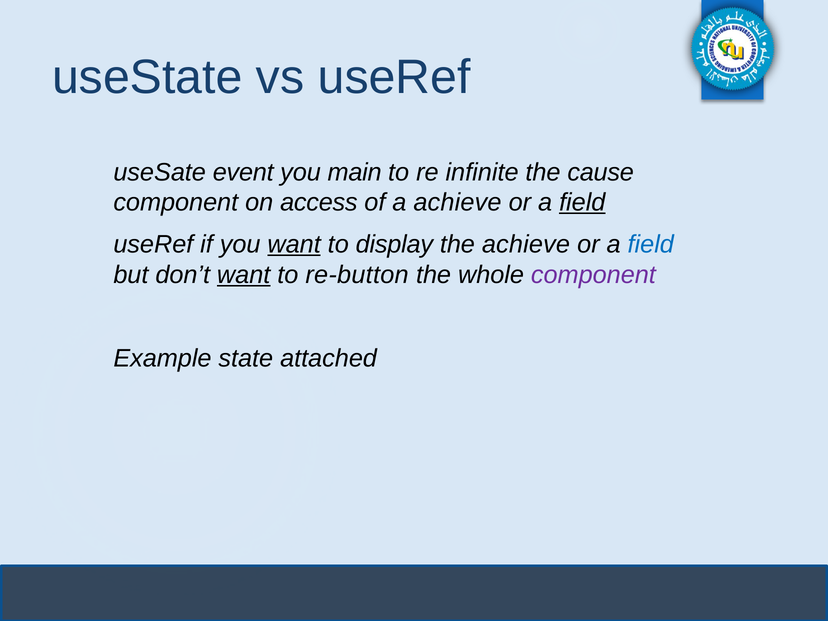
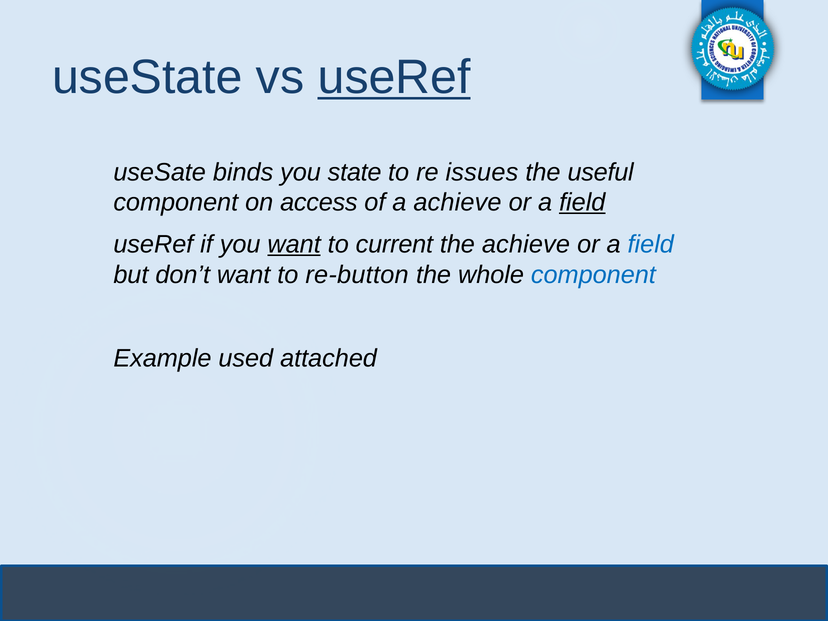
useRef underline: none -> present (394, 78)
event: event -> binds (243, 172)
main: main -> state (355, 172)
infinite: infinite -> issues (482, 172)
cause: cause -> useful (601, 172)
display: display -> current (394, 244)
want underline: present -> none (244, 275)
component colour: purple -> blue (593, 275)
state: state -> used (246, 358)
